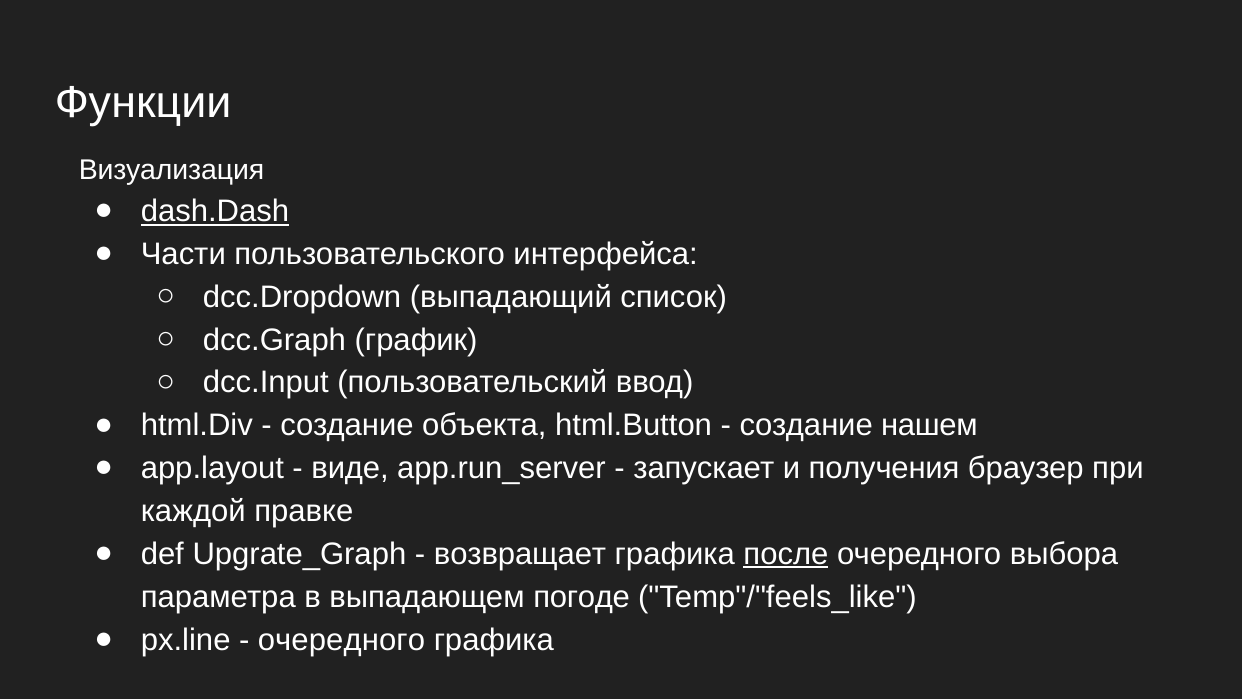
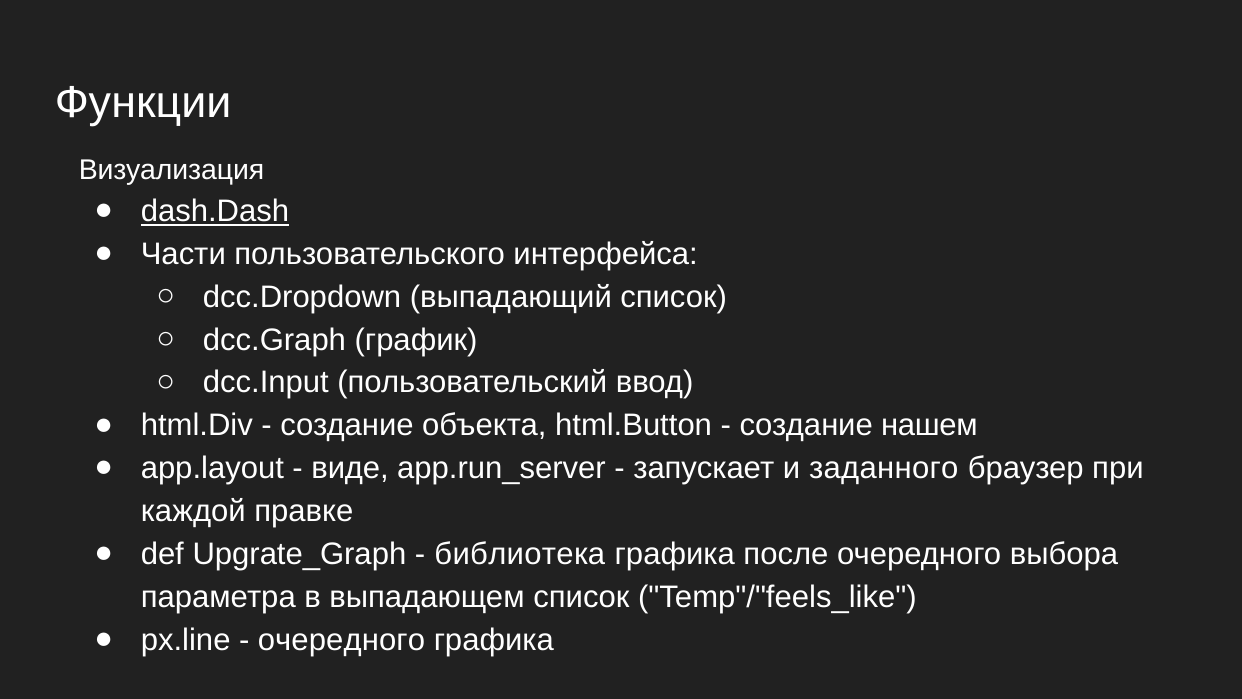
получения: получения -> заданного (884, 468)
возвращает: возвращает -> библиотека (520, 554)
после underline: present -> none (786, 554)
выпадающем погоде: погоде -> список (581, 597)
